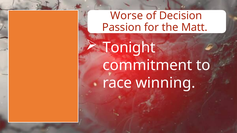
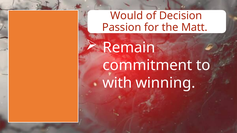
Worse: Worse -> Would (127, 16)
Tonight: Tonight -> Remain (129, 48)
race: race -> with (117, 83)
